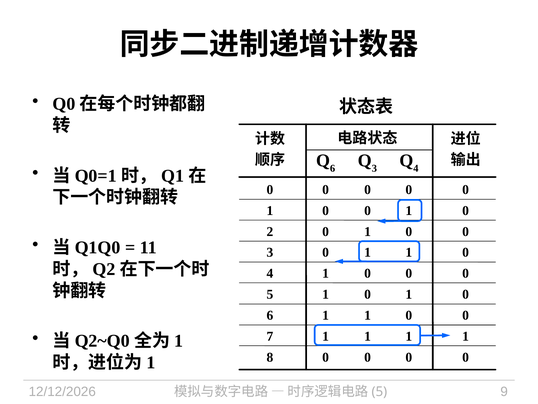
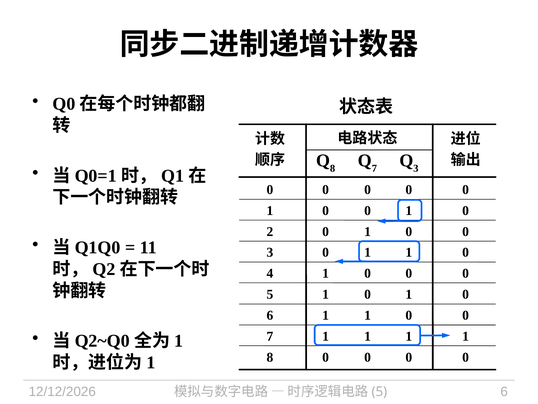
6: 6 -> 8 (333, 168)
3: 3 -> 7 (374, 168)
4: 4 -> 3 (416, 168)
9: 9 -> 6 (504, 391)
